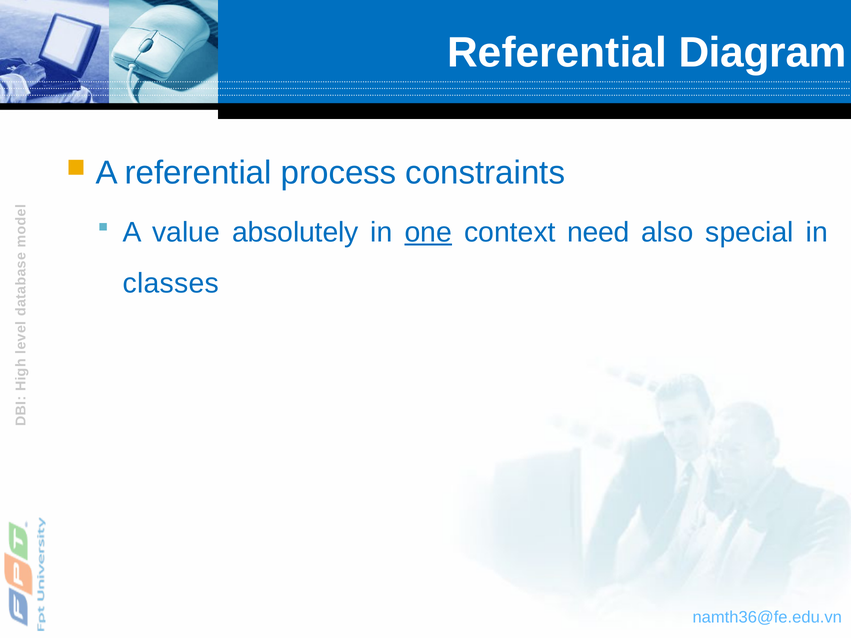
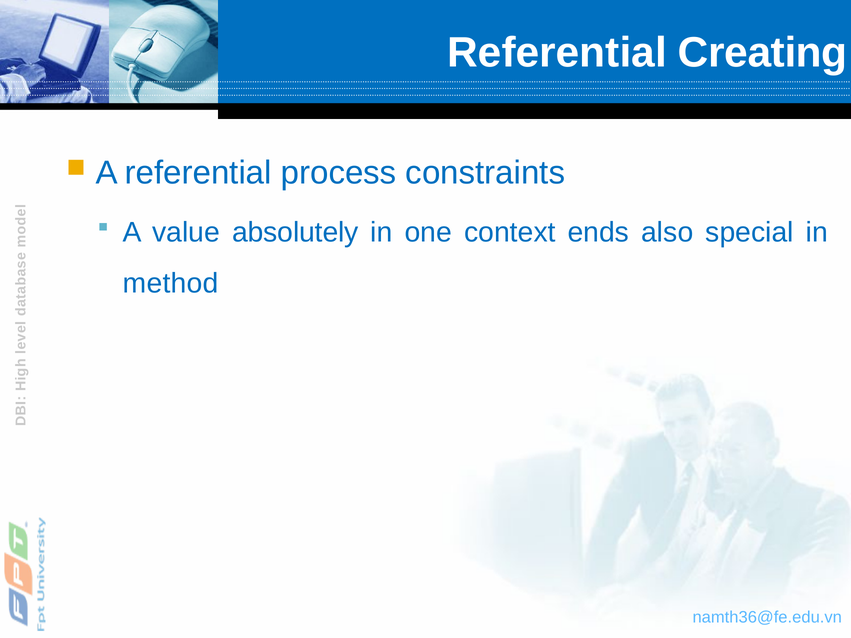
Diagram: Diagram -> Creating (763, 53)
one underline: present -> none (428, 232)
need: need -> ends (598, 232)
classes: classes -> method (171, 283)
